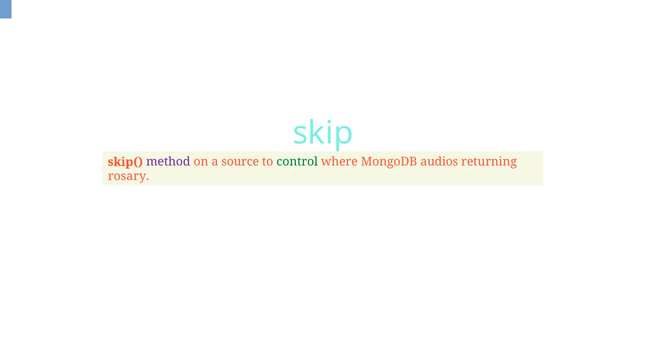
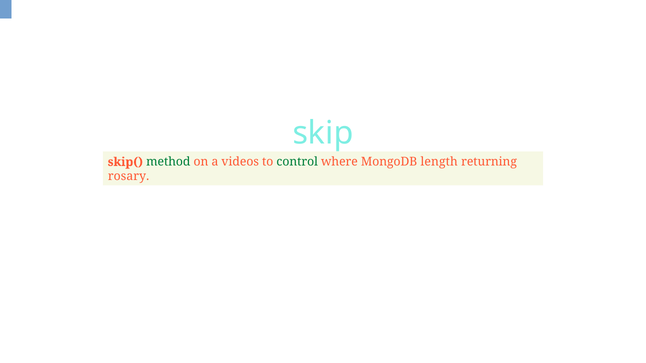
method colour: purple -> green (168, 162)
source: source -> videos (240, 162)
audios: audios -> length (439, 162)
